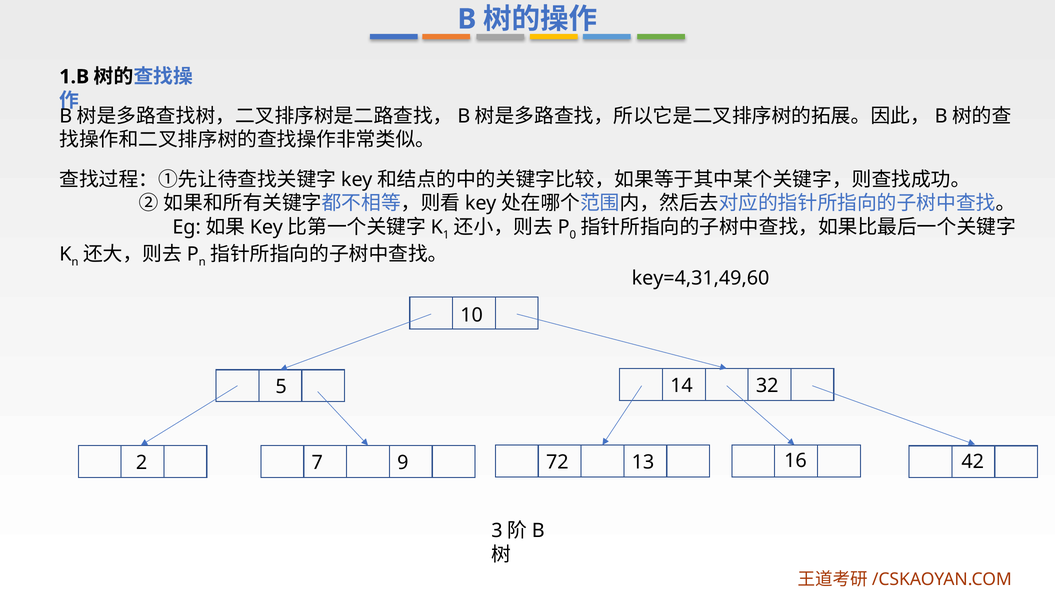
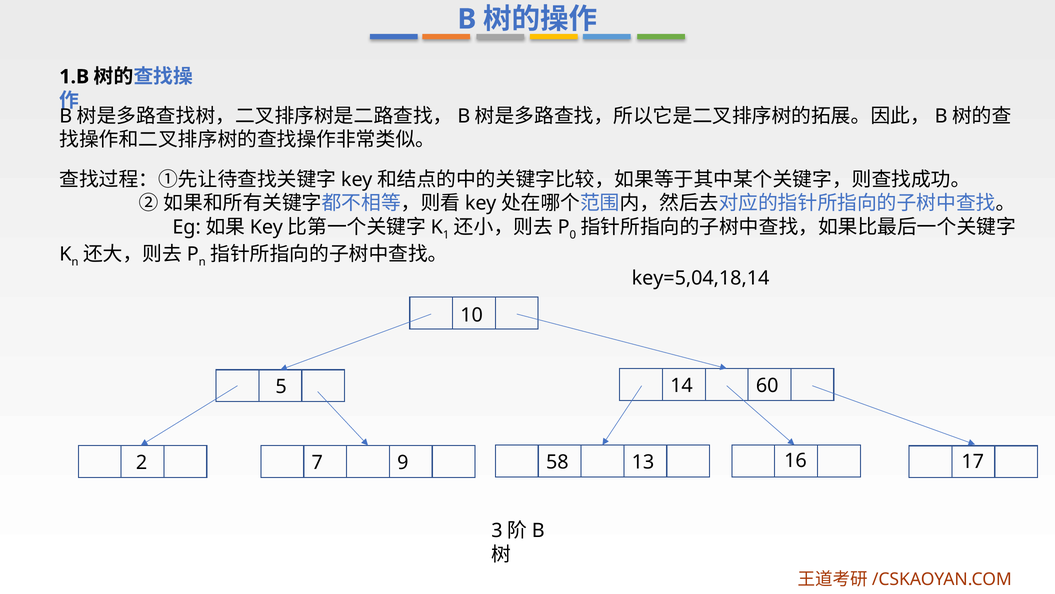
key=4,31,49,60: key=4,31,49,60 -> key=5,04,18,14 (701, 278)
32: 32 -> 60 (767, 385)
72: 72 -> 58 (557, 462)
42: 42 -> 17 (973, 461)
